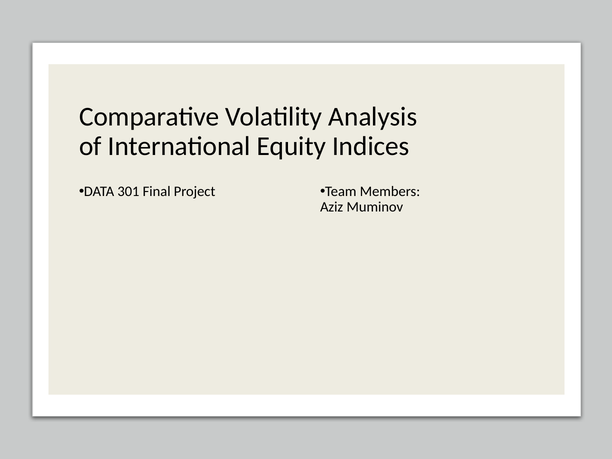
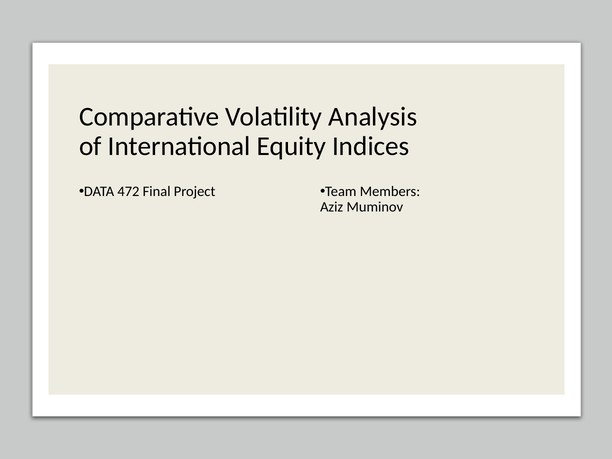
301: 301 -> 472 (128, 192)
